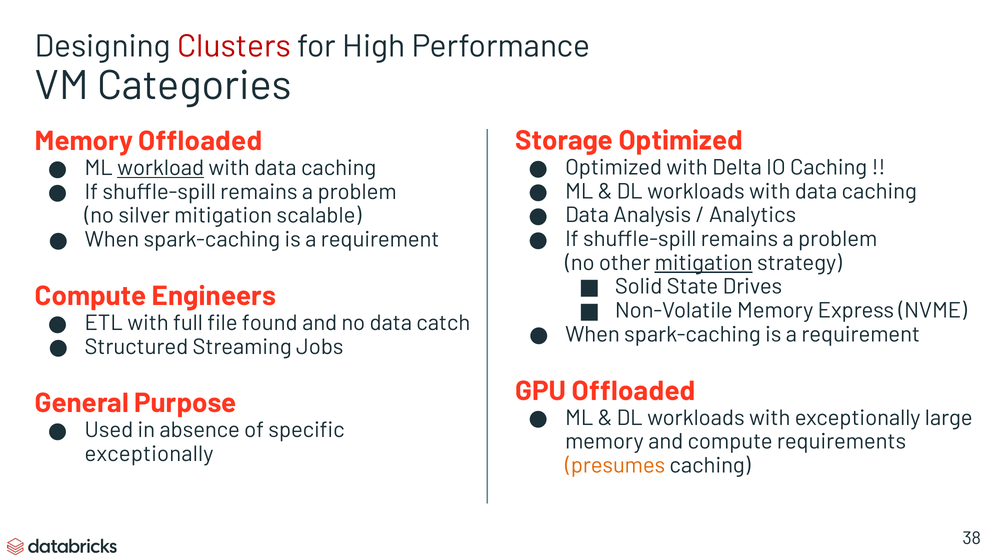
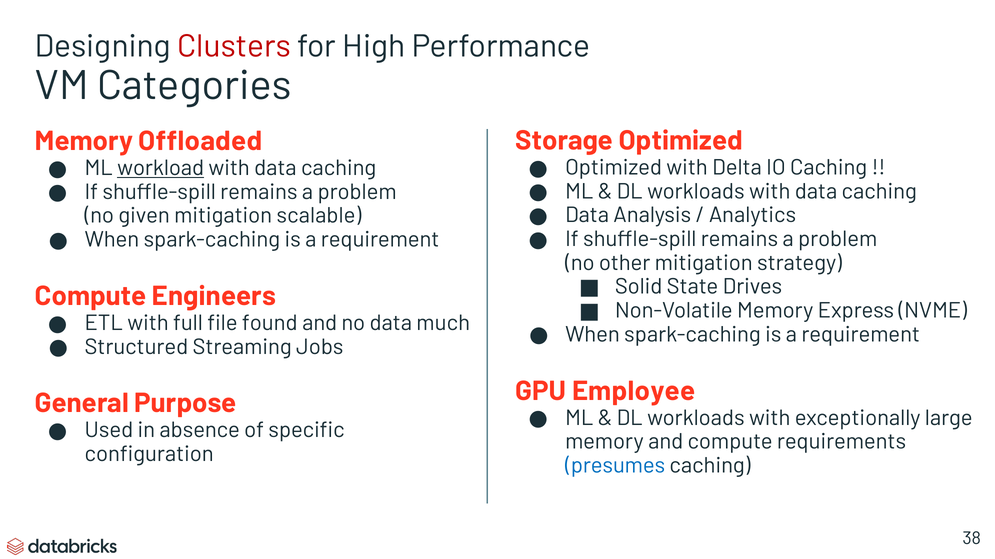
silver: silver -> given (144, 216)
mitigation underline: present -> none (704, 263)
catch: catch -> much (443, 323)
GPU Offloaded: Offloaded -> Employee (634, 391)
exceptionally: exceptionally -> configuration (149, 455)
presumes colour: orange -> blue (615, 466)
